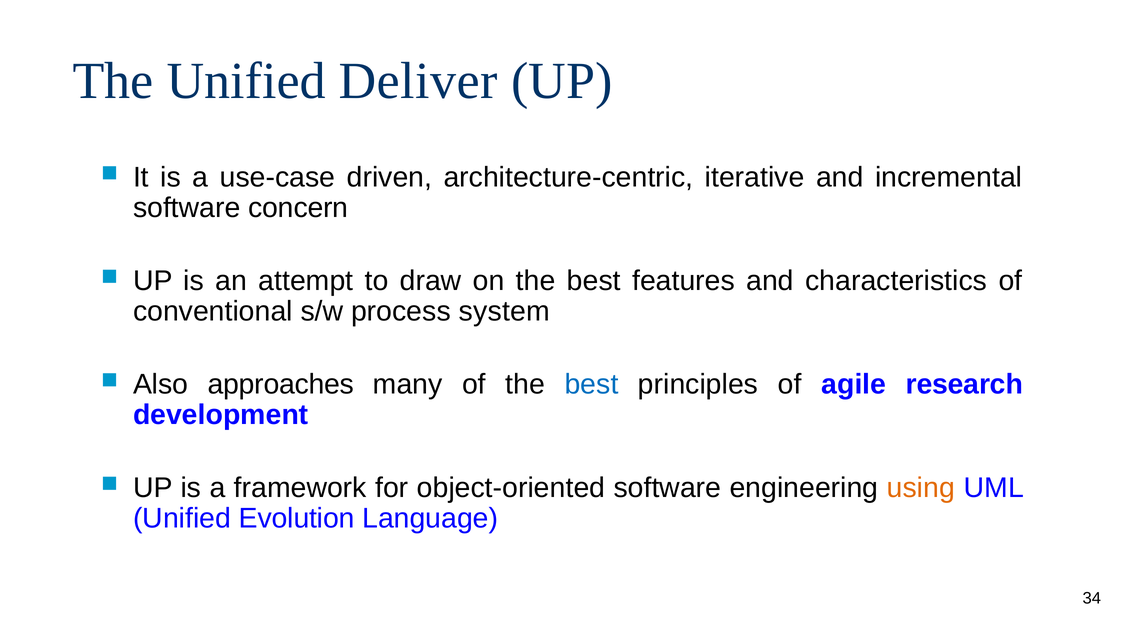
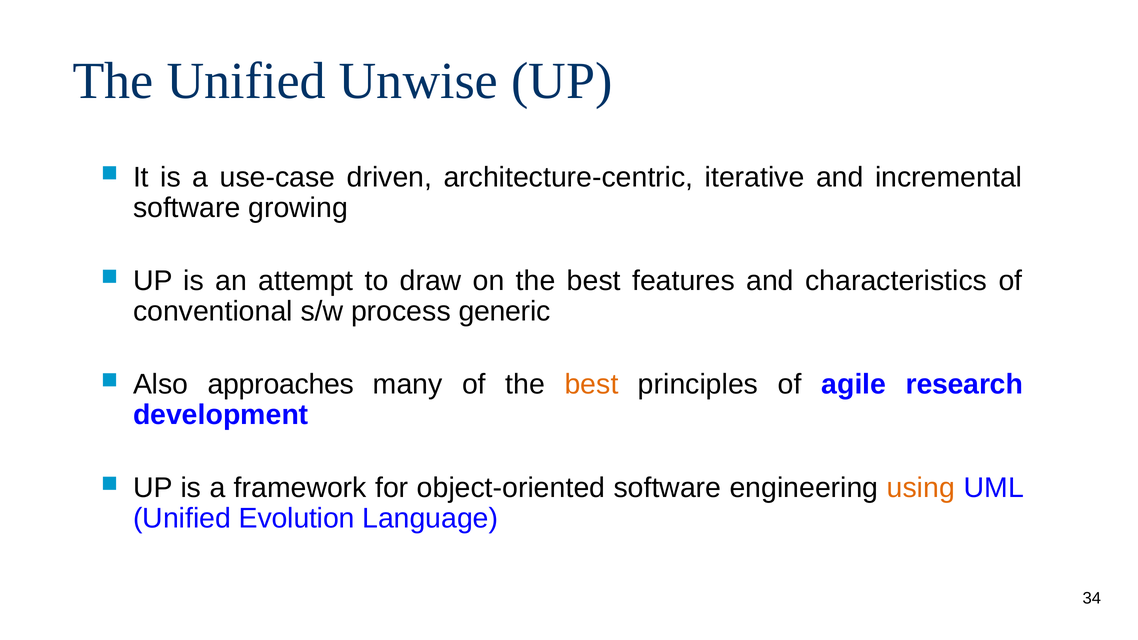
Deliver: Deliver -> Unwise (418, 81)
concern: concern -> growing (298, 208)
system: system -> generic (505, 312)
best colour: blue -> orange (592, 384)
